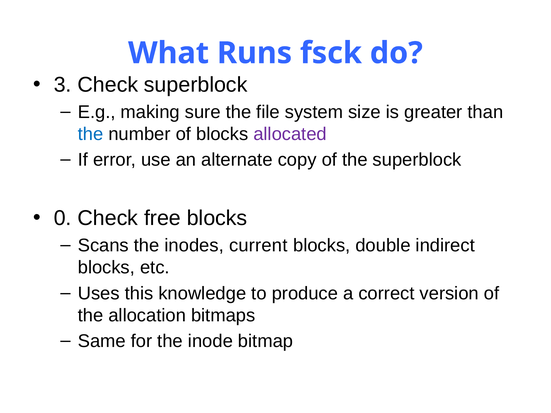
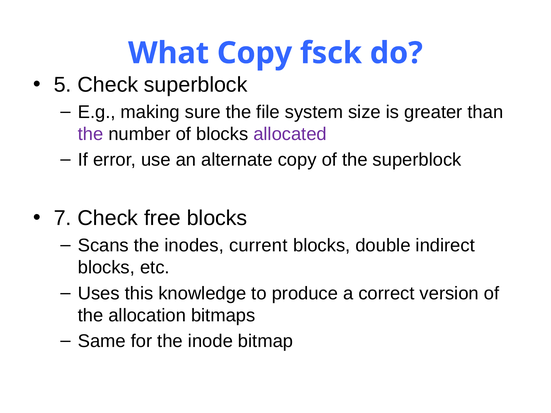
What Runs: Runs -> Copy (255, 53)
3: 3 -> 5 (63, 85)
the colour: blue -> purple (91, 134)
0: 0 -> 7 (63, 218)
